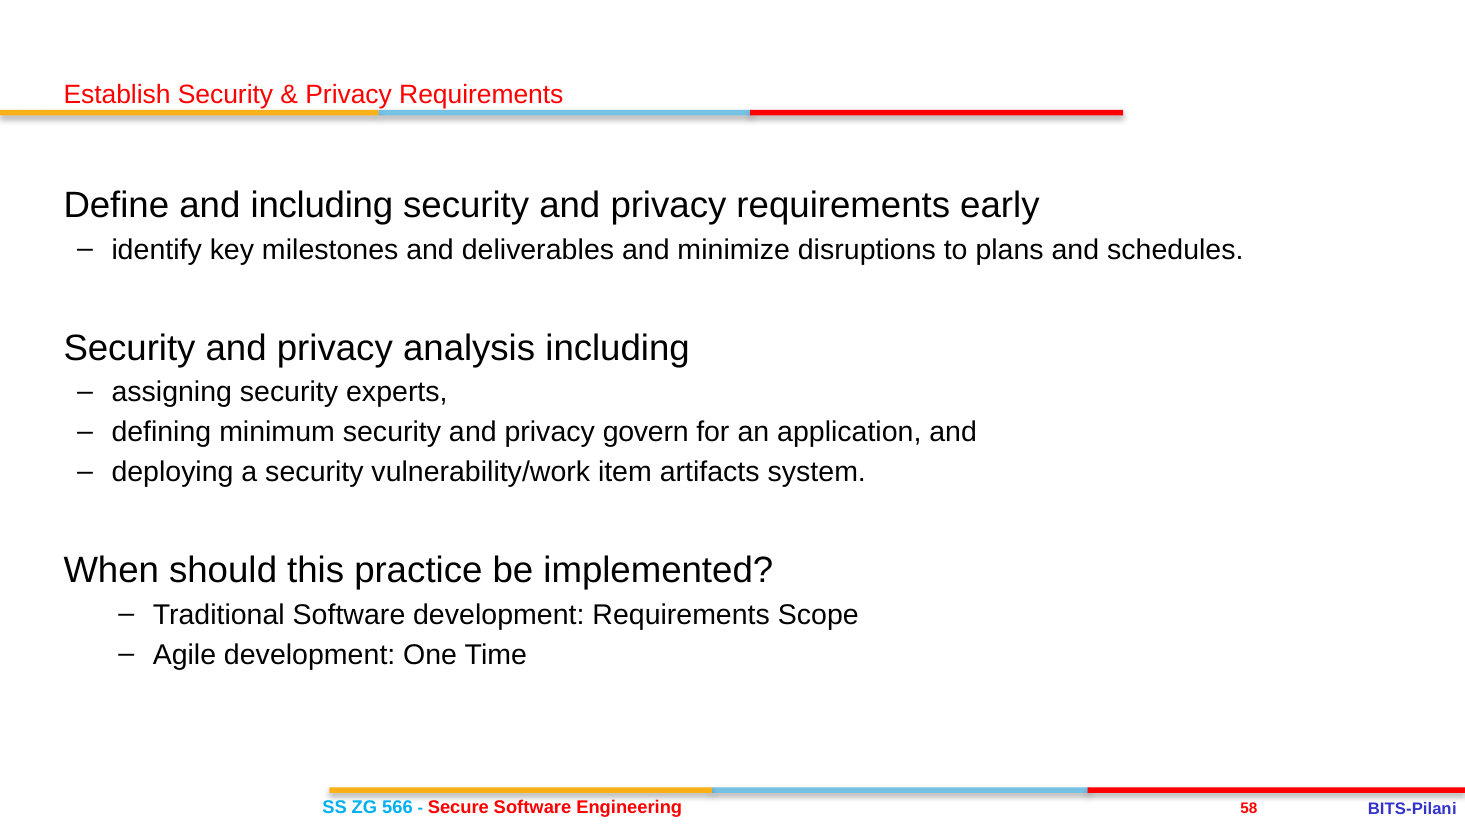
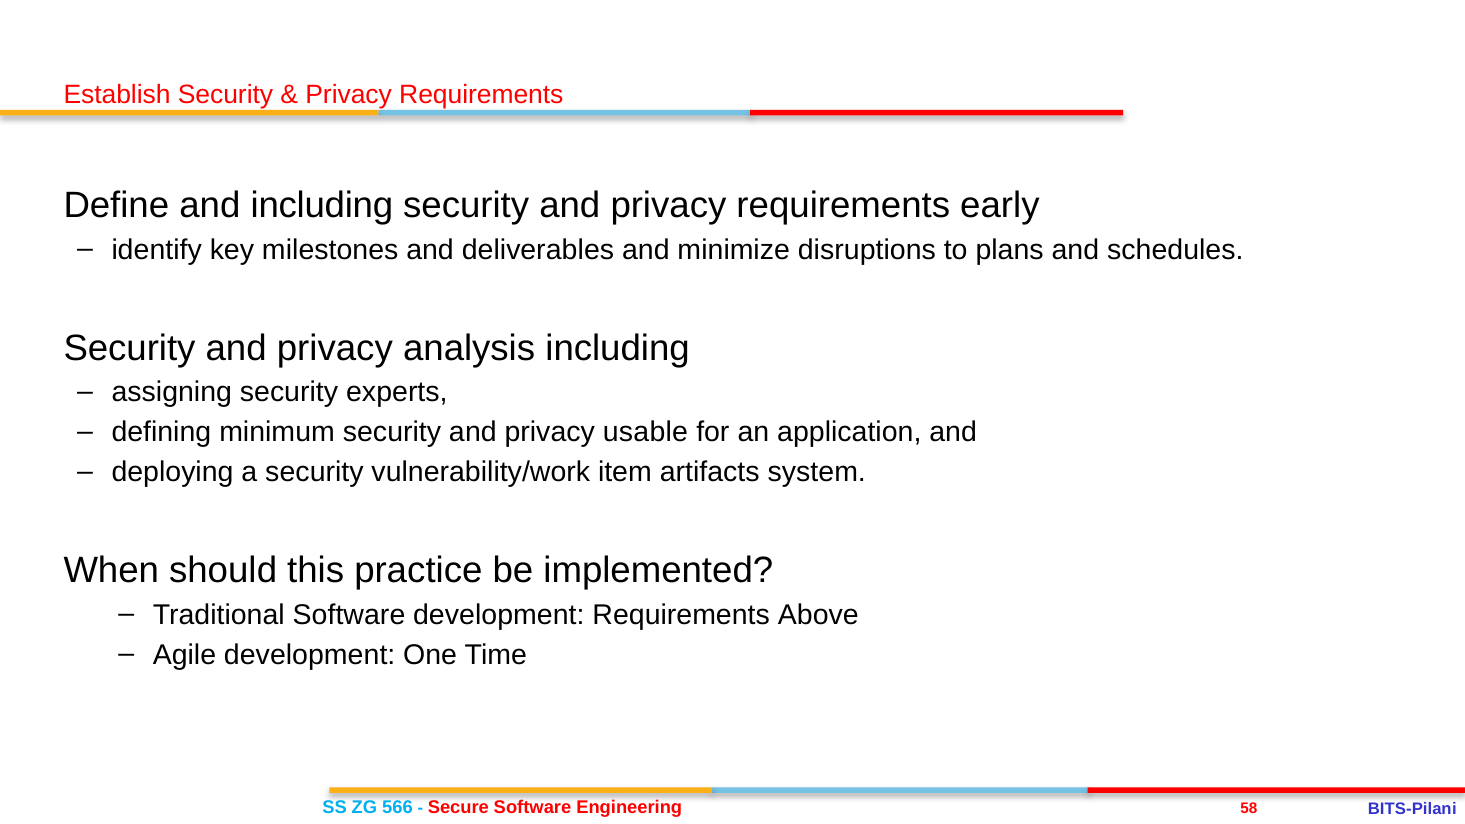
govern: govern -> usable (645, 432)
Scope: Scope -> Above (818, 615)
